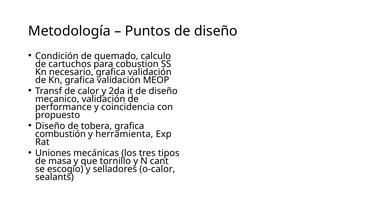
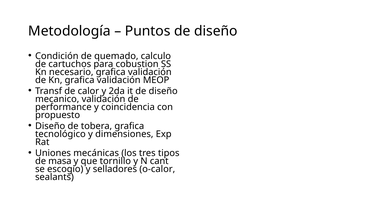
combustión: combustión -> tecnológico (60, 134)
herramienta: herramienta -> dimensiones (124, 134)
